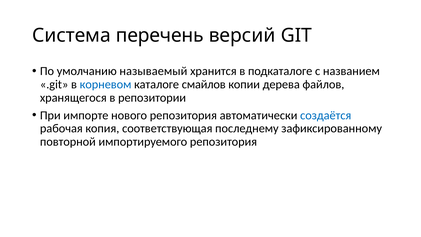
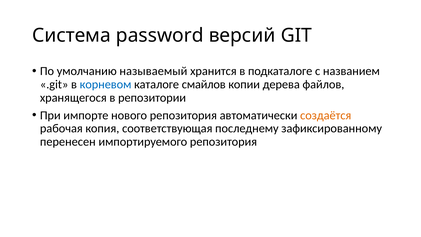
перечень: перечень -> password (160, 35)
создаётся colour: blue -> orange (326, 115)
повторной: повторной -> перенесен (68, 142)
